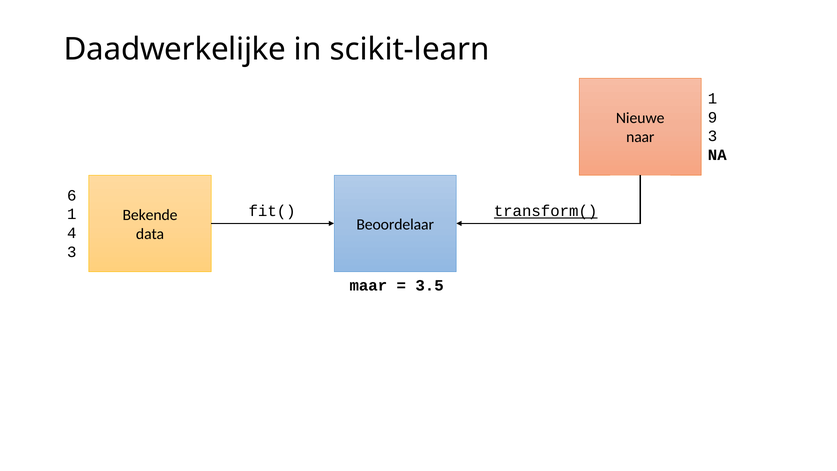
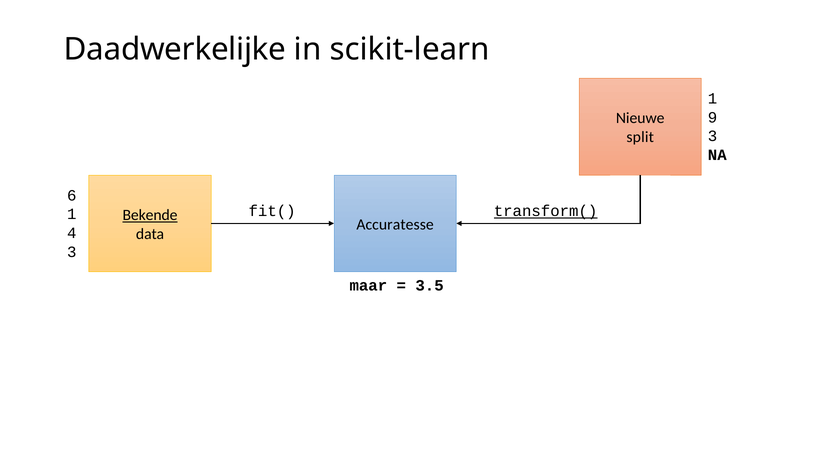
naar: naar -> split (640, 137)
Bekende underline: none -> present (150, 215)
Beoordelaar: Beoordelaar -> Accuratesse (395, 224)
